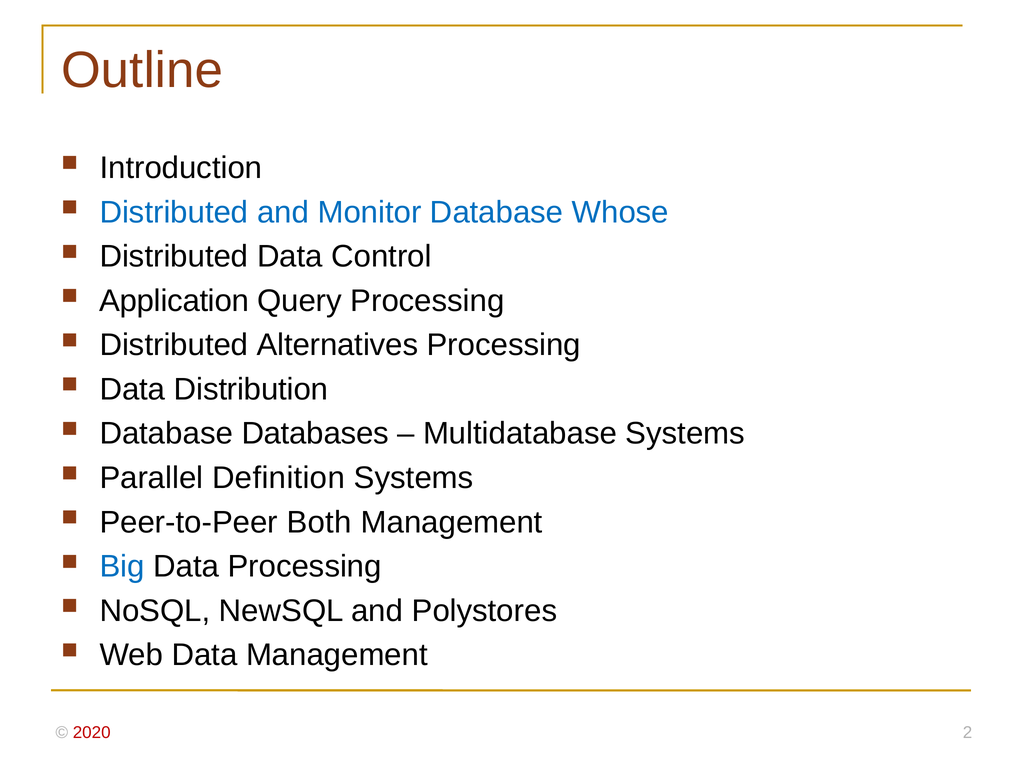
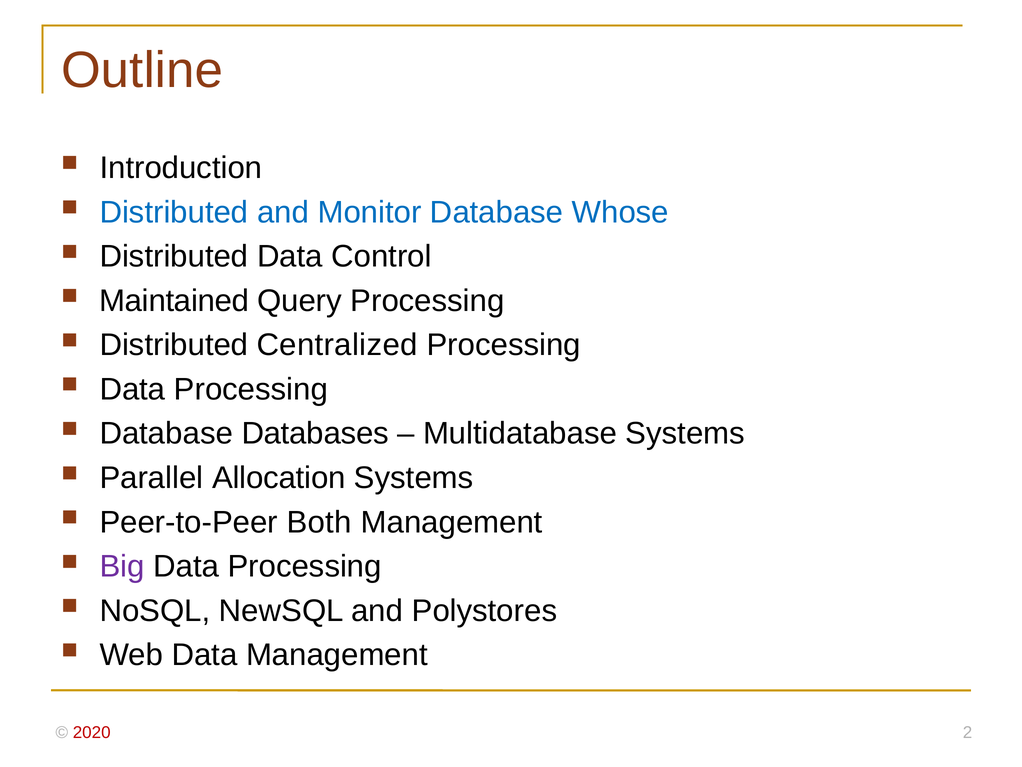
Application: Application -> Maintained (174, 301)
Alternatives: Alternatives -> Centralized (337, 345)
Distribution: Distribution -> Processing (251, 389)
Definition: Definition -> Allocation (279, 478)
Big colour: blue -> purple (122, 566)
